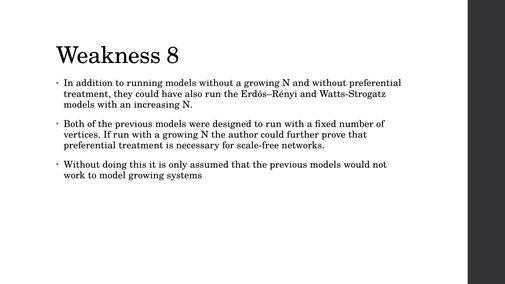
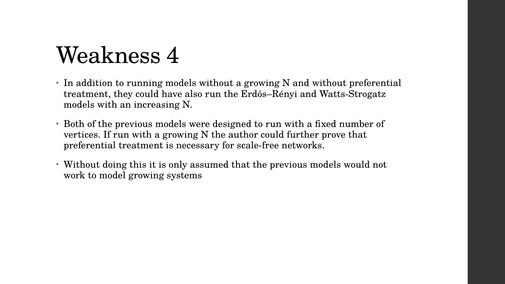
8: 8 -> 4 (173, 56)
